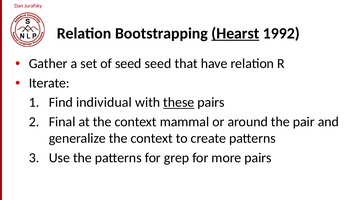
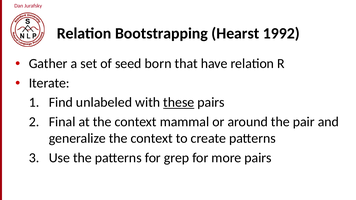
Hearst underline: present -> none (235, 34)
seed seed: seed -> born (158, 64)
individual: individual -> unlabeled (104, 103)
